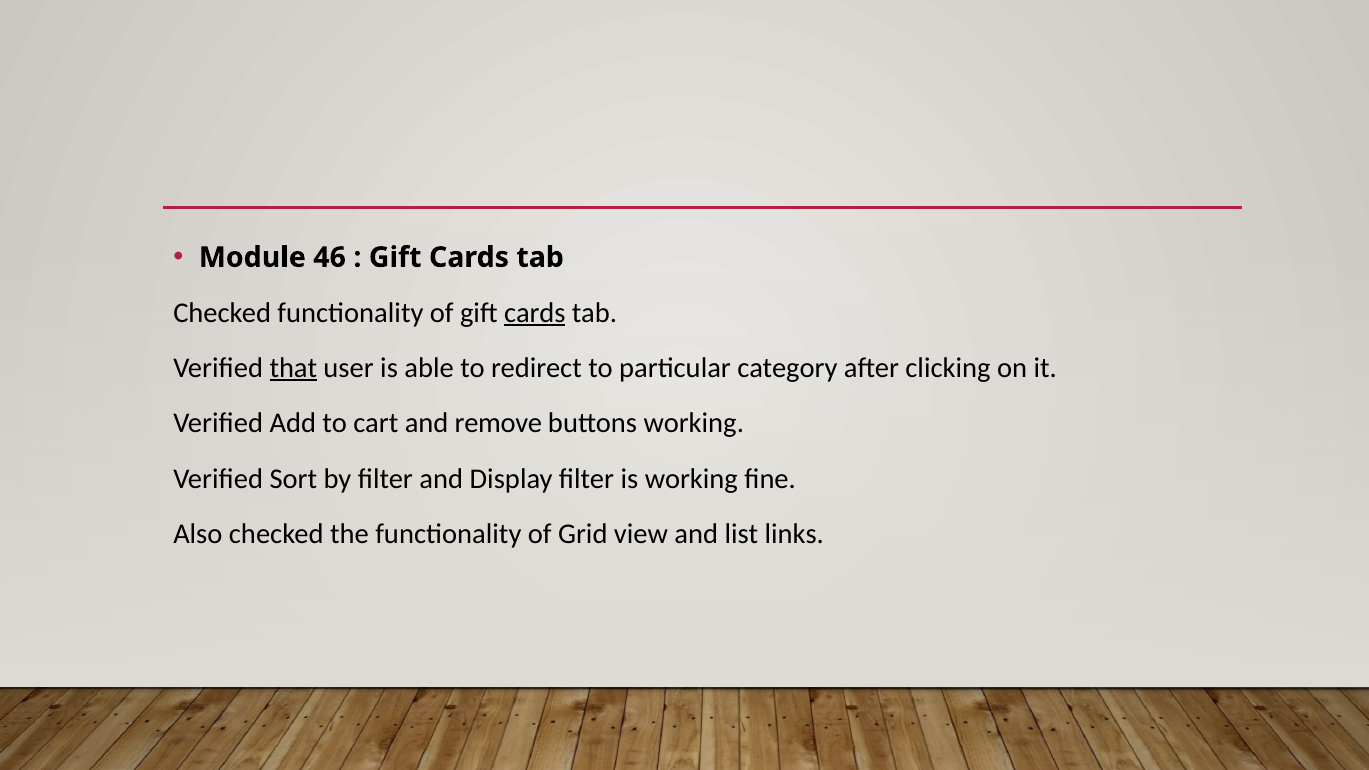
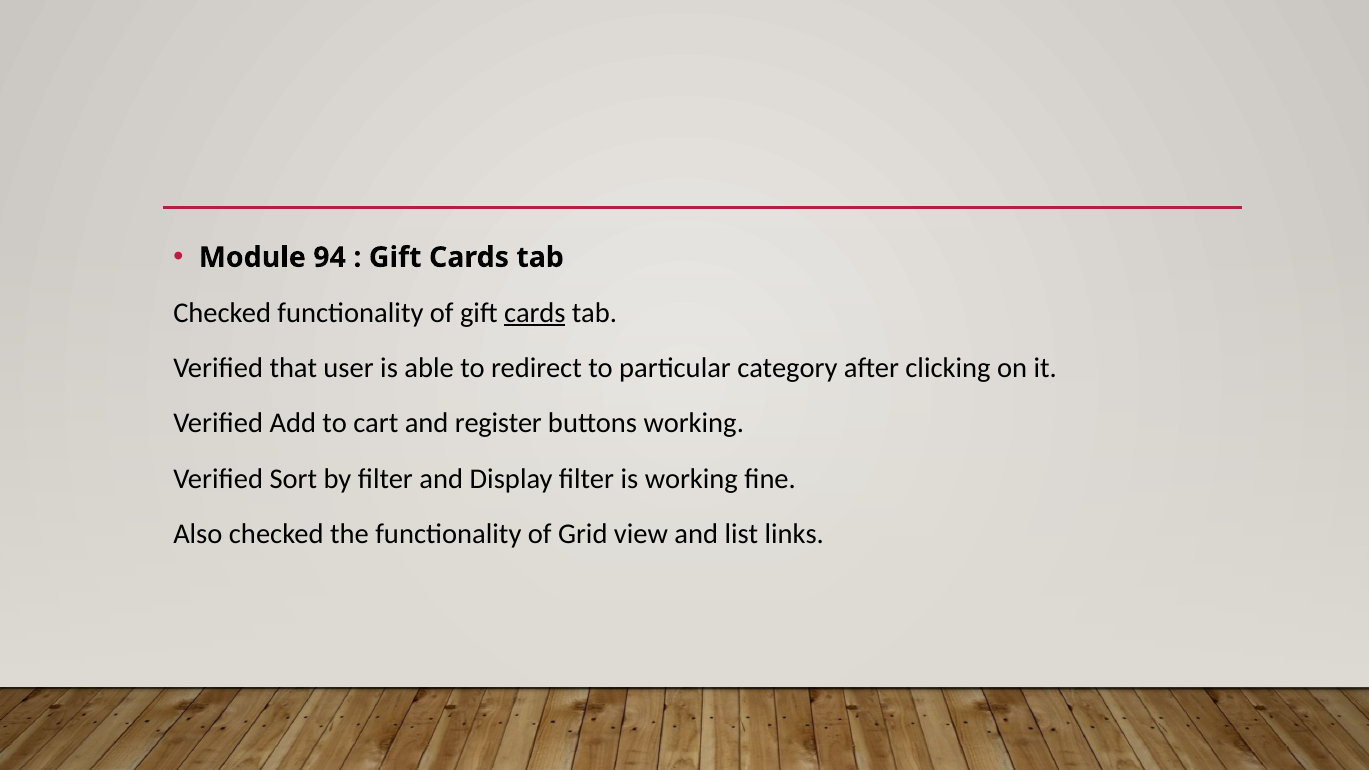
46: 46 -> 94 (330, 257)
that underline: present -> none (293, 368)
remove: remove -> register (498, 423)
